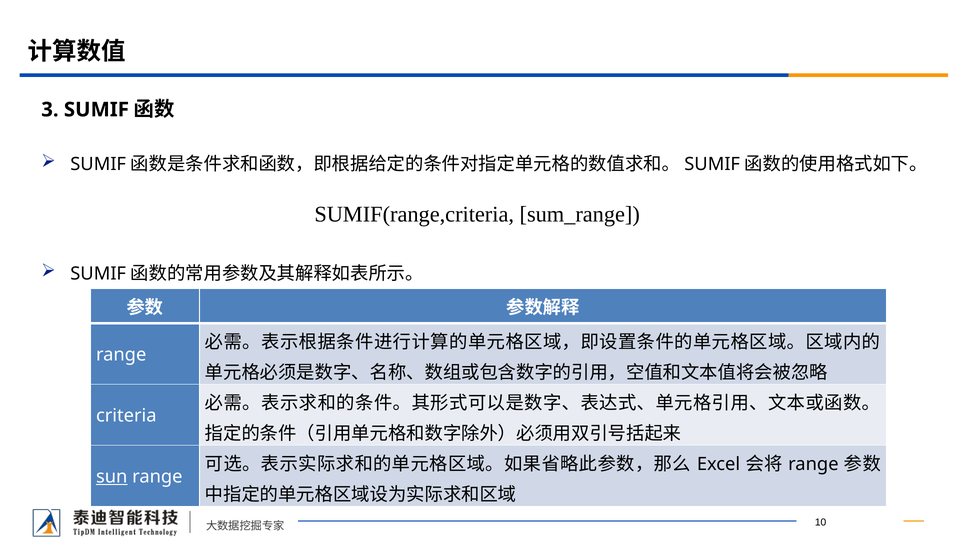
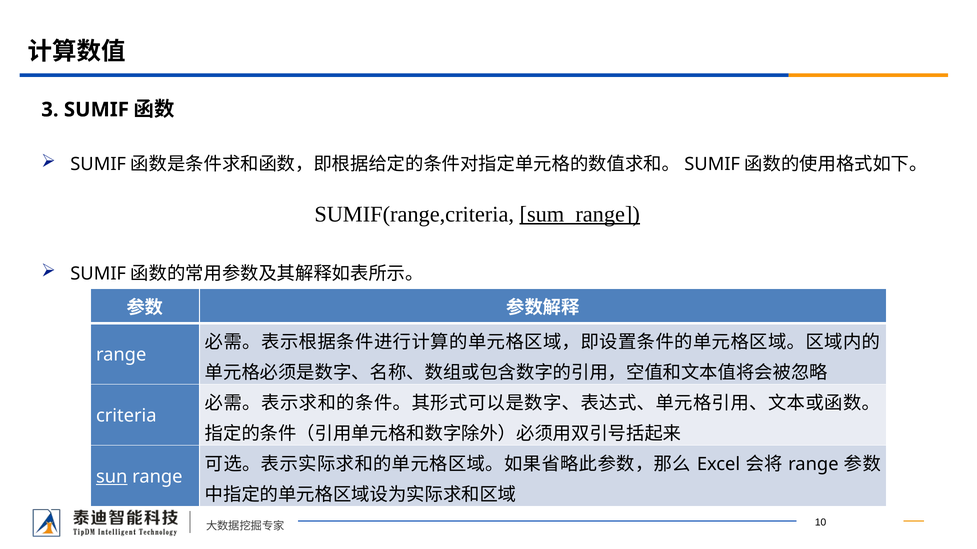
sum_range underline: none -> present (580, 214)
